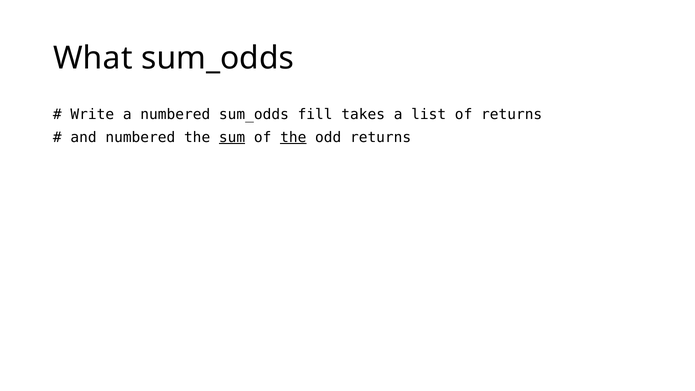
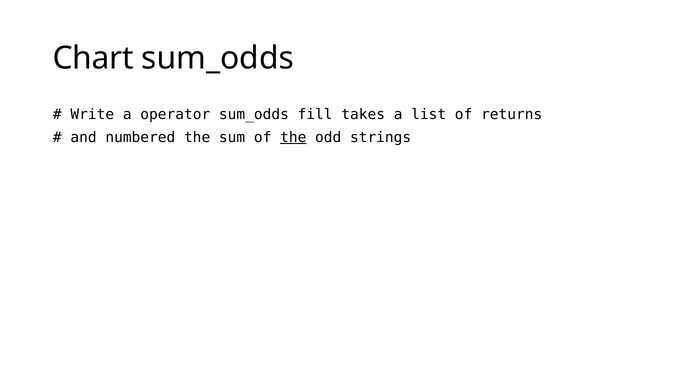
What: What -> Chart (93, 58)
a numbered: numbered -> operator (175, 114)
sum underline: present -> none (232, 137)
odd returns: returns -> strings (381, 137)
